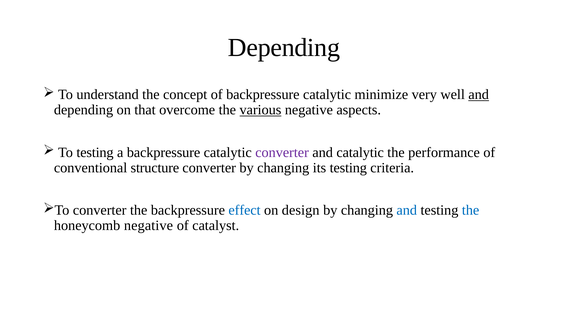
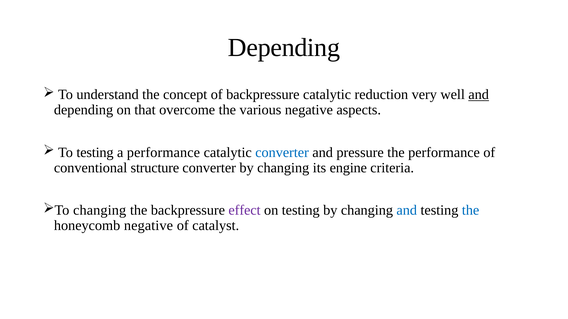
minimize: minimize -> reduction (381, 95)
various underline: present -> none (260, 110)
a backpressure: backpressure -> performance (163, 153)
converter colour: purple -> blue (282, 153)
and catalytic: catalytic -> pressure (360, 153)
its testing: testing -> engine (348, 168)
converter: converter -> changing (100, 210)
effect colour: blue -> purple (245, 210)
on design: design -> testing (301, 210)
